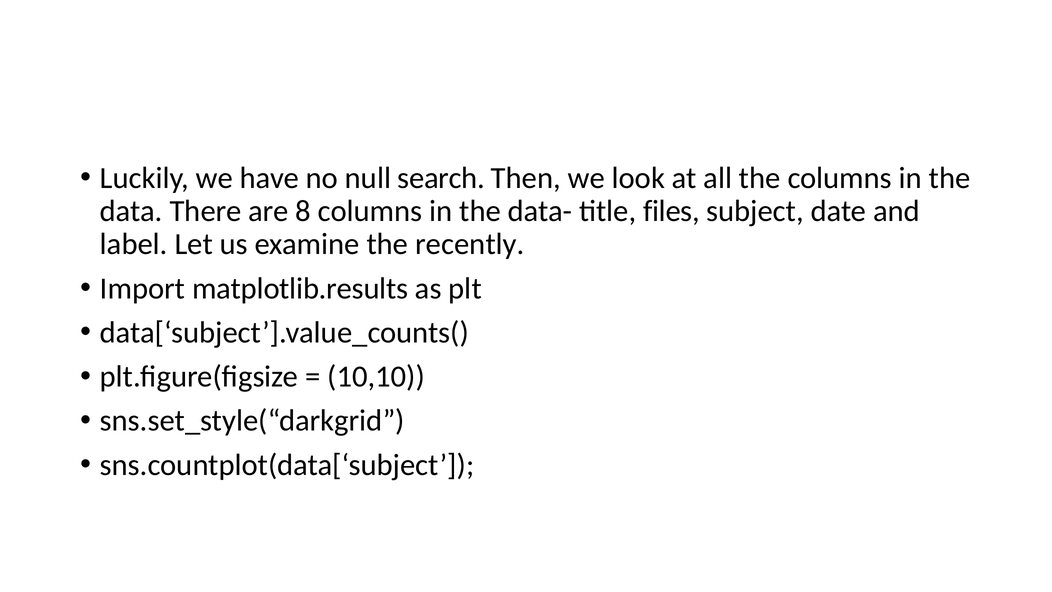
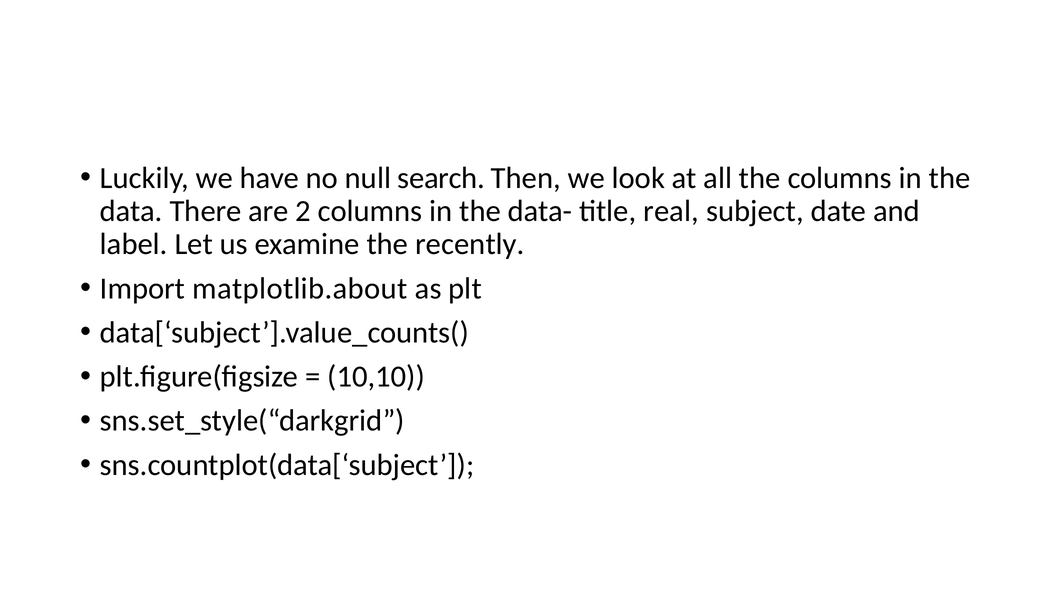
8: 8 -> 2 (303, 211)
files: files -> real (671, 211)
matplotlib.results: matplotlib.results -> matplotlib.about (300, 288)
